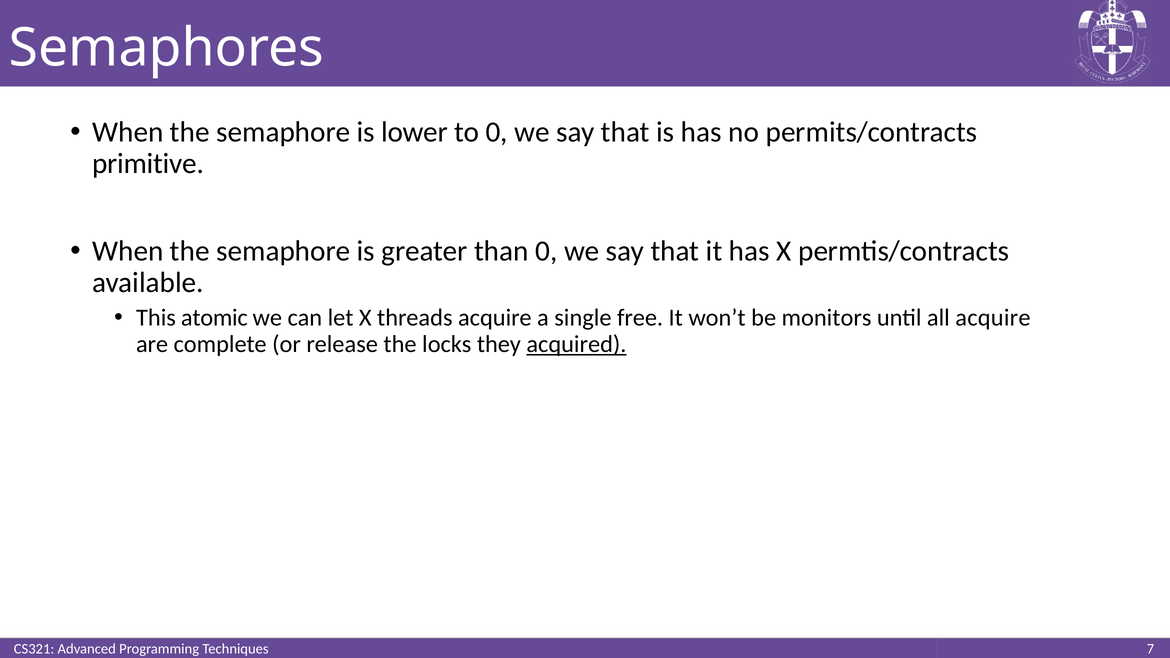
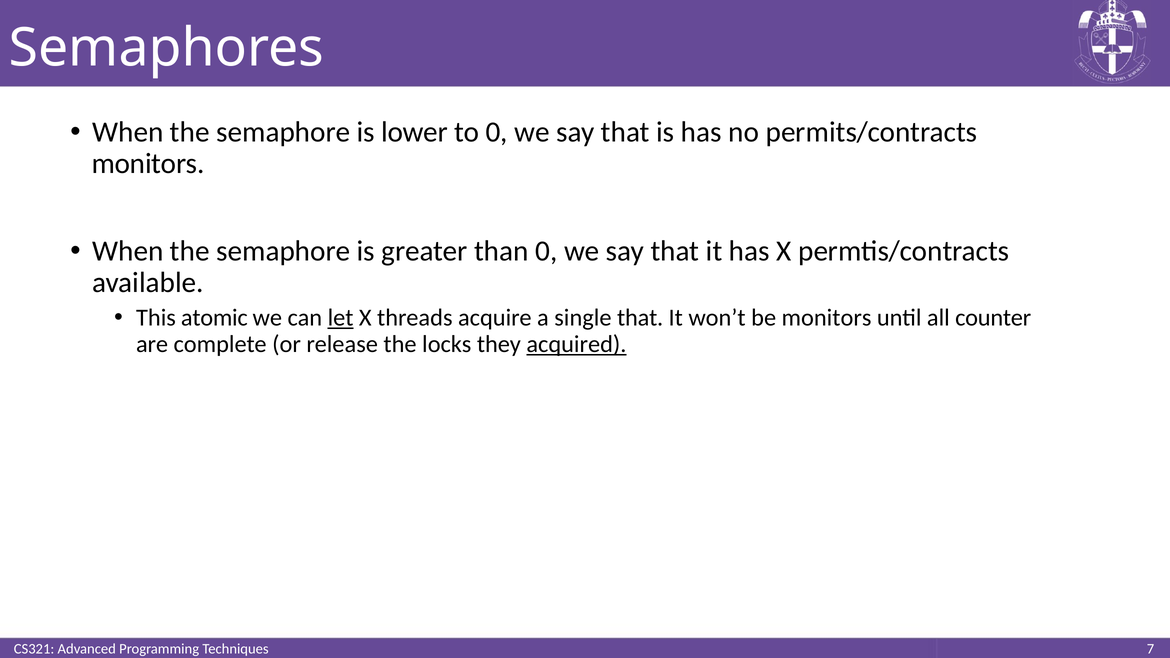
primitive: primitive -> monitors (148, 164)
let underline: none -> present (341, 318)
single free: free -> that (640, 318)
all acquire: acquire -> counter (993, 318)
